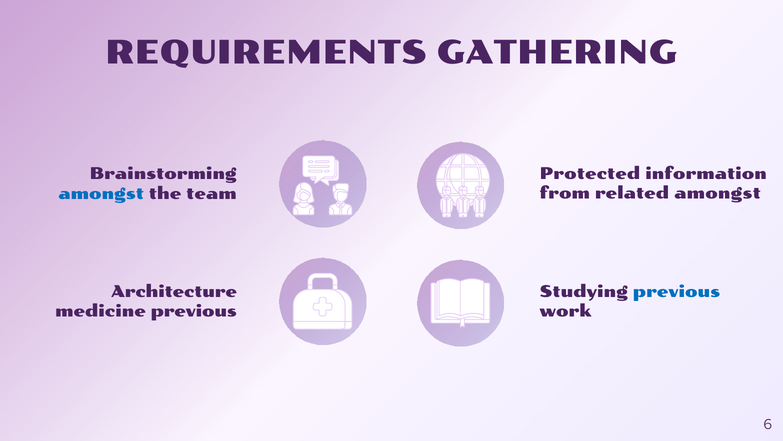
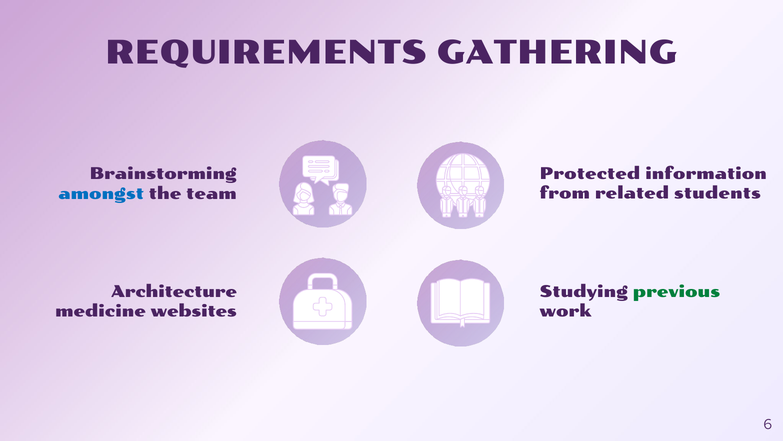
related amongst: amongst -> students (717, 193)
previous colour: blue -> green (676, 291)
medicine previous: previous -> websites (194, 311)
